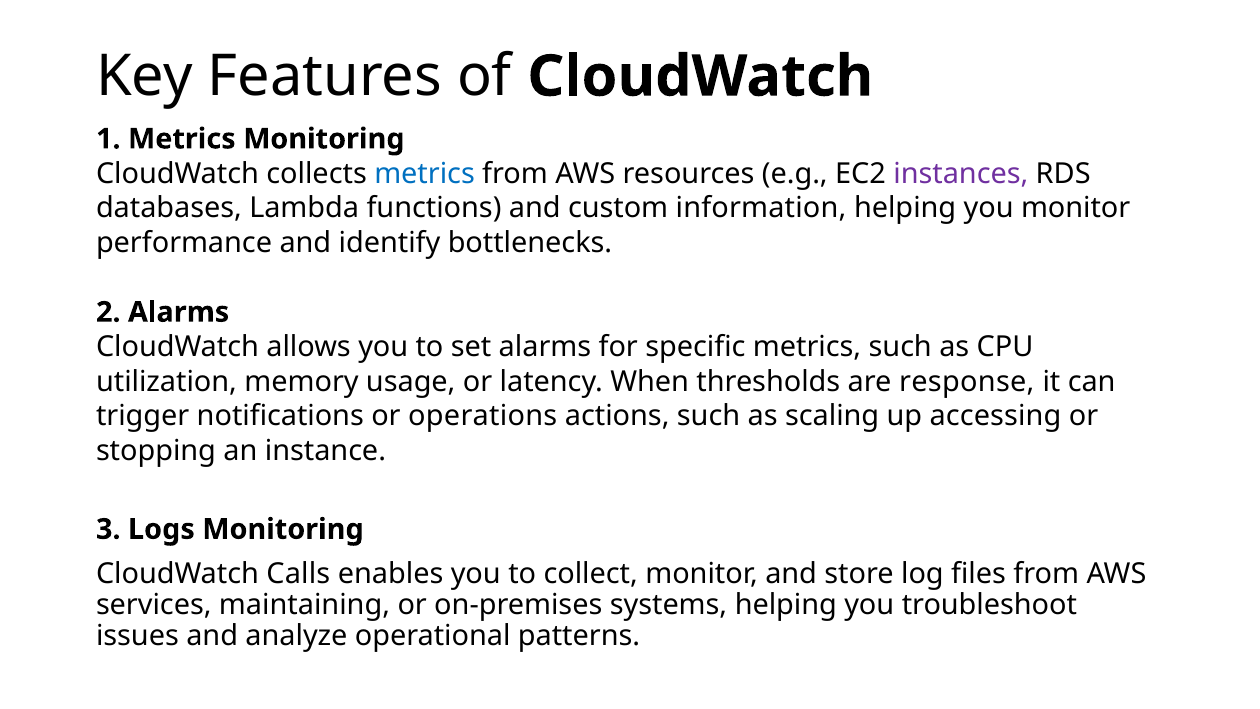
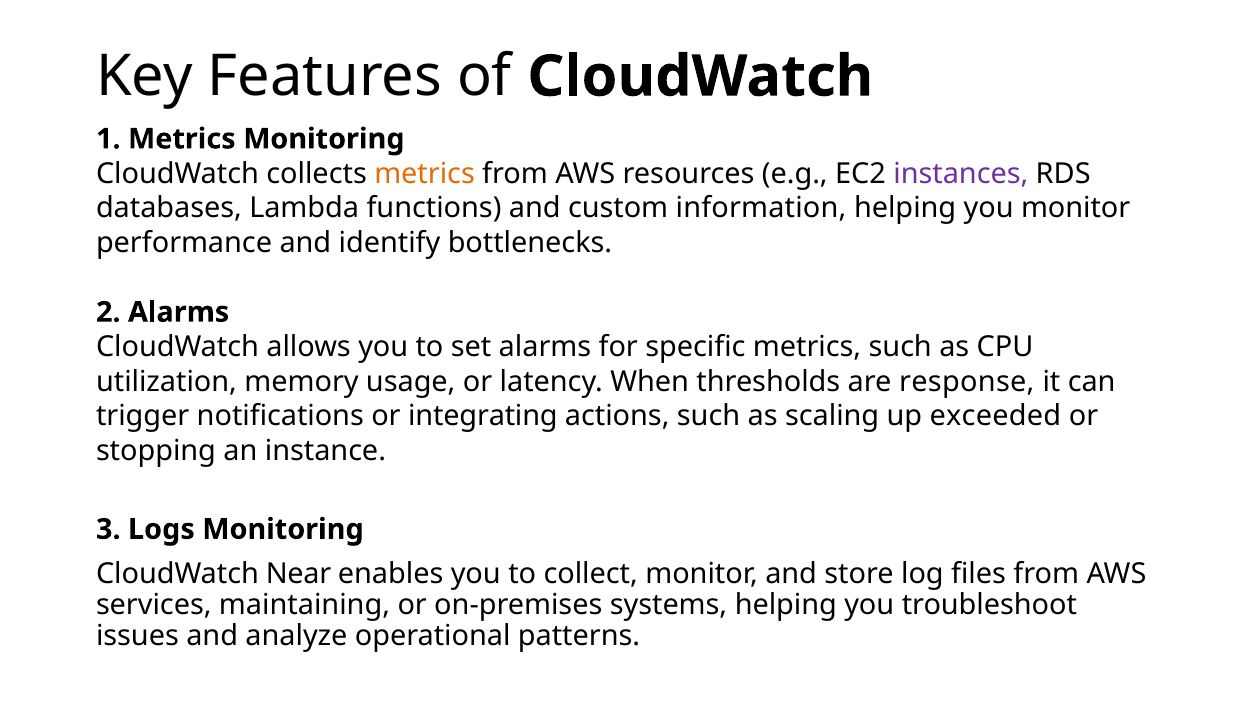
metrics colour: blue -> orange (425, 174)
operations: operations -> integrating (483, 416)
accessing: accessing -> exceeded (995, 416)
Calls: Calls -> Near (299, 573)
